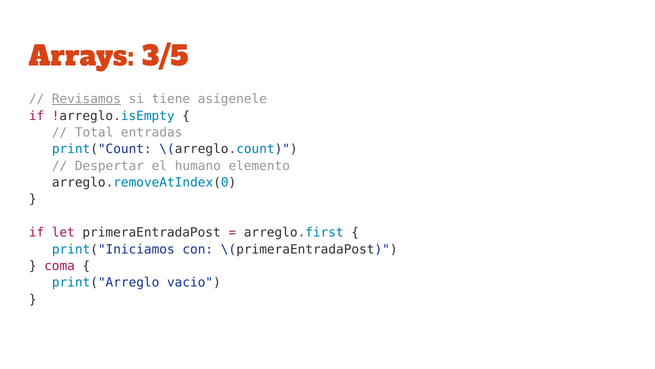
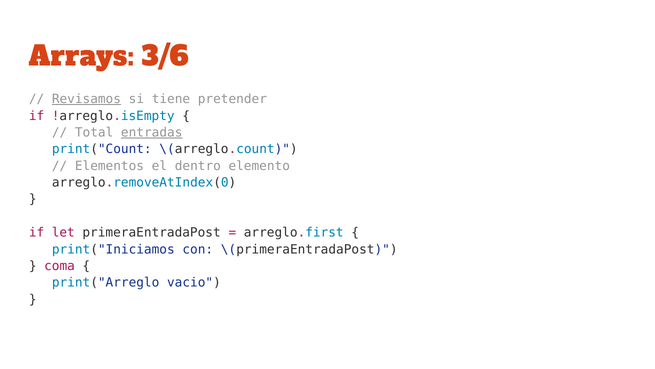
3/5: 3/5 -> 3/6 (165, 57)
asígenele: asígenele -> pretender (232, 99)
entradas underline: none -> present (152, 132)
Despertar: Despertar -> Elementos (109, 166)
humano: humano -> dentro (198, 166)
